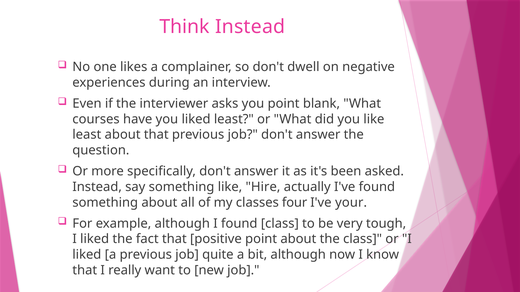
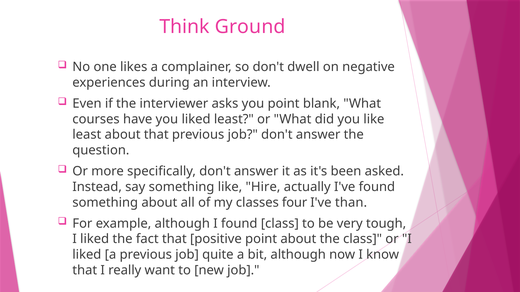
Think Instead: Instead -> Ground (250, 27)
your: your -> than (351, 203)
